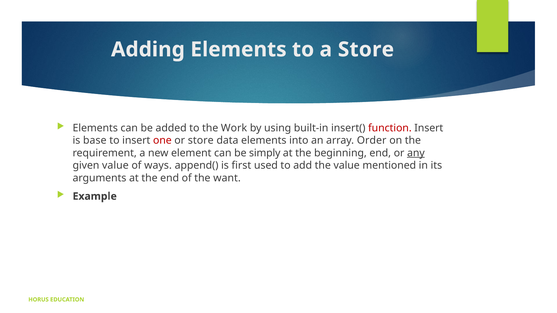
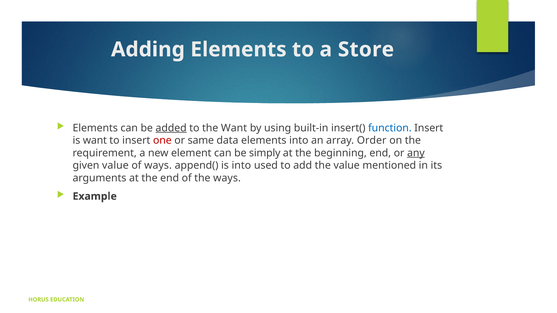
added underline: none -> present (171, 128)
the Work: Work -> Want (234, 128)
function colour: red -> blue (390, 128)
is base: base -> want (95, 141)
or store: store -> same (201, 141)
is first: first -> into (241, 166)
the want: want -> ways (227, 178)
